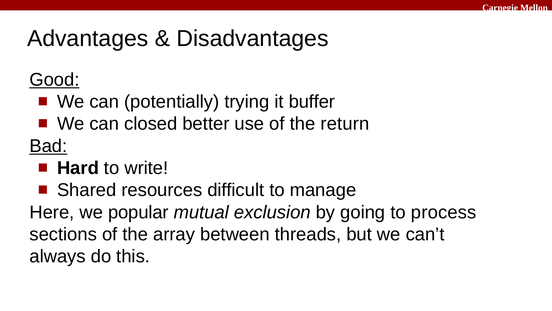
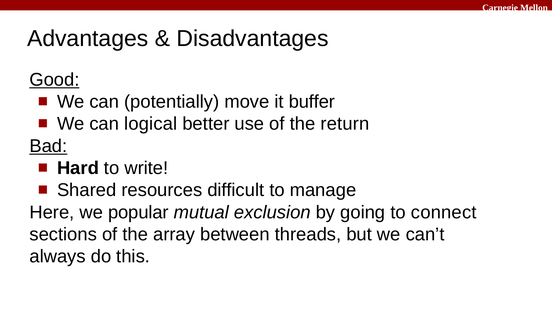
trying: trying -> move (247, 102)
closed: closed -> logical (151, 124)
process: process -> connect (444, 212)
